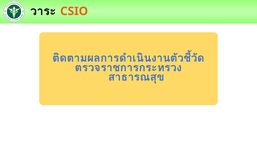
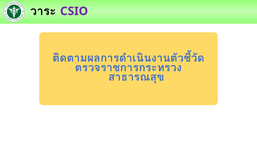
CSIO colour: orange -> purple (74, 11)
